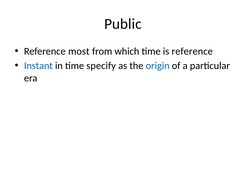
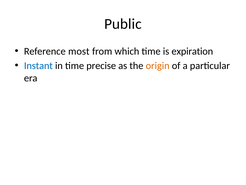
is reference: reference -> expiration (192, 51)
specify: specify -> precise (101, 65)
origin colour: blue -> orange (158, 65)
